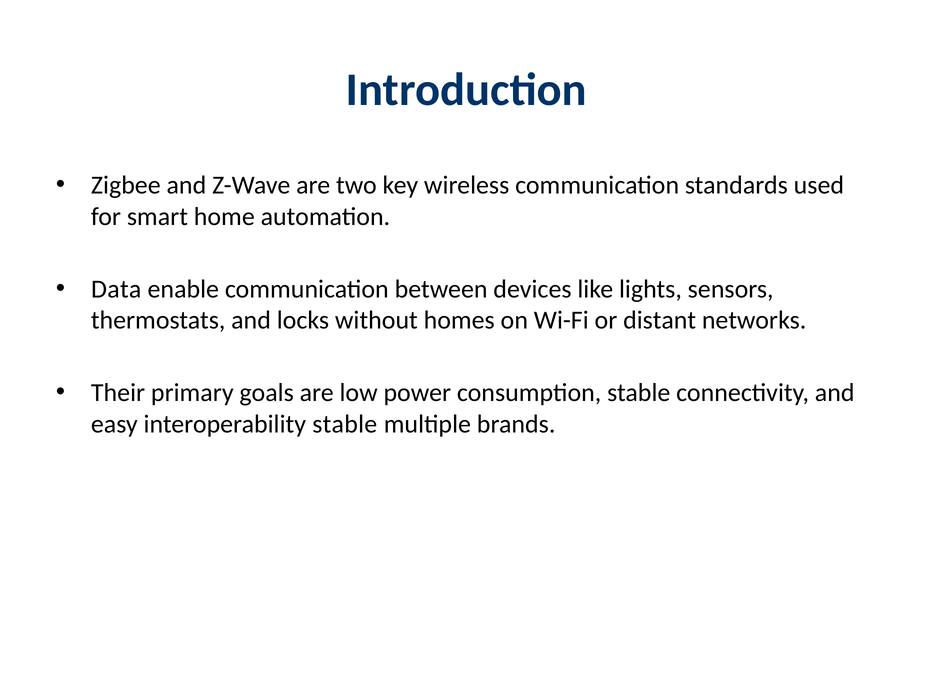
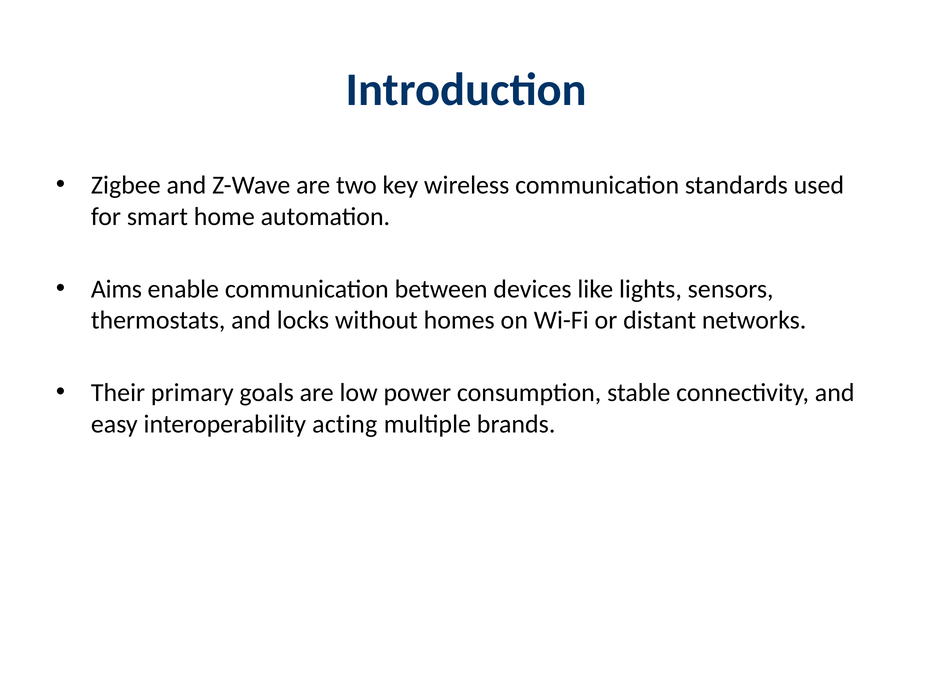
Data: Data -> Aims (116, 289)
interoperability stable: stable -> acting (345, 424)
